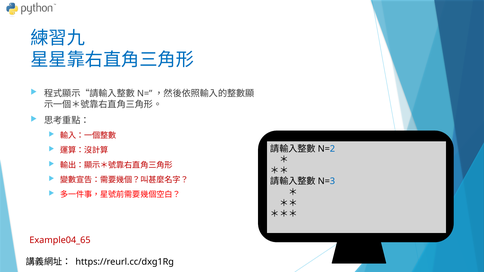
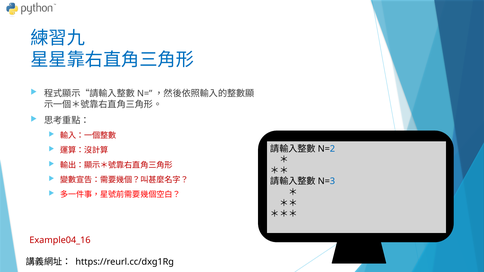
Example04_65: Example04_65 -> Example04_16 (60, 240)
